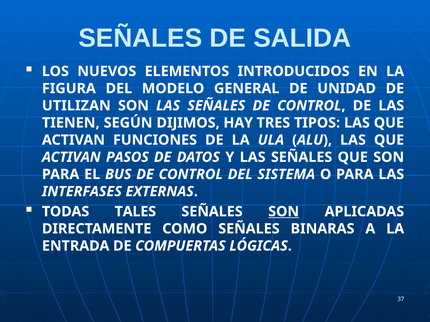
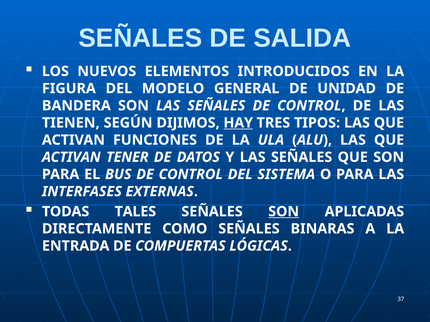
UTILIZAN: UTILIZAN -> BANDERA (76, 106)
HAY underline: none -> present (238, 123)
PASOS: PASOS -> TENER (127, 157)
